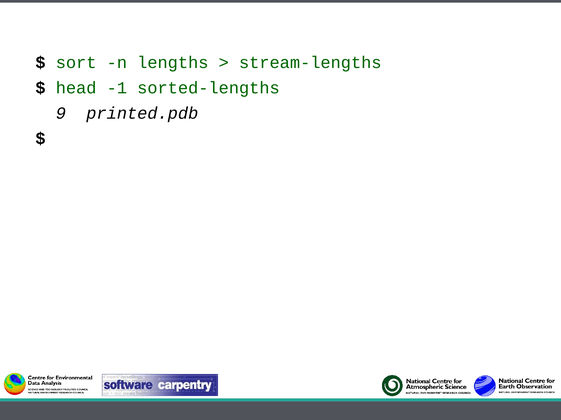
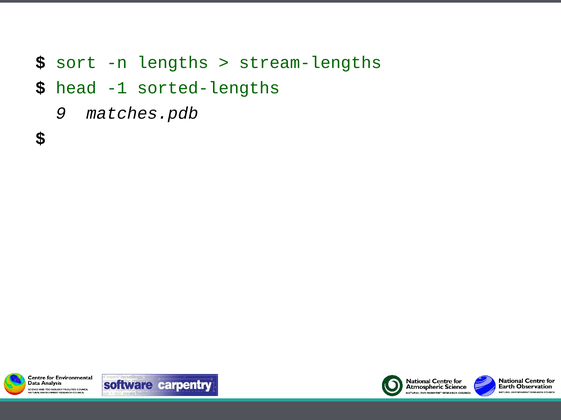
printed.pdb: printed.pdb -> matches.pdb (142, 113)
